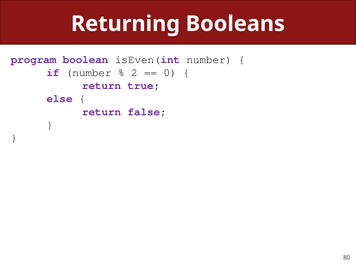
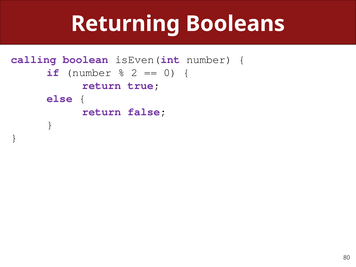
program: program -> calling (34, 59)
